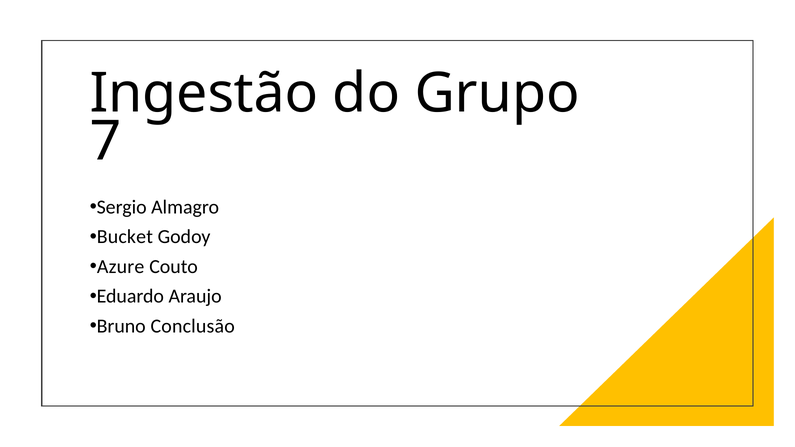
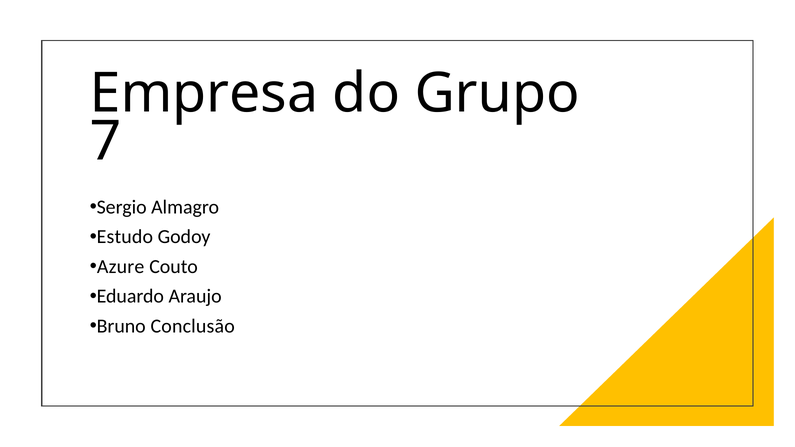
Ingestão: Ingestão -> Empresa (204, 93)
Bucket: Bucket -> Estudo (125, 237)
